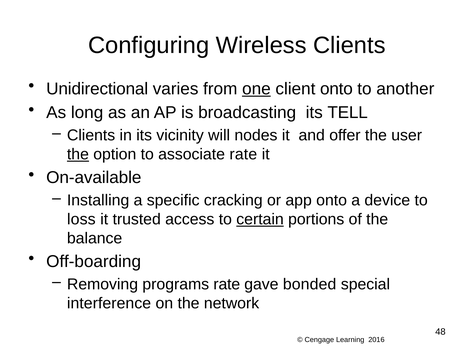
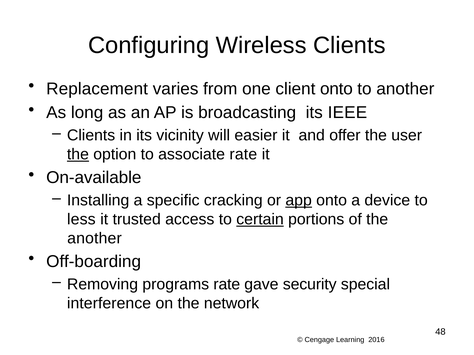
Unidirectional: Unidirectional -> Replacement (97, 89)
one underline: present -> none (256, 89)
TELL: TELL -> IEEE (347, 113)
nodes: nodes -> easier (256, 136)
app underline: none -> present (299, 201)
loss: loss -> less (81, 220)
balance: balance -> another (95, 239)
bonded: bonded -> security (310, 285)
